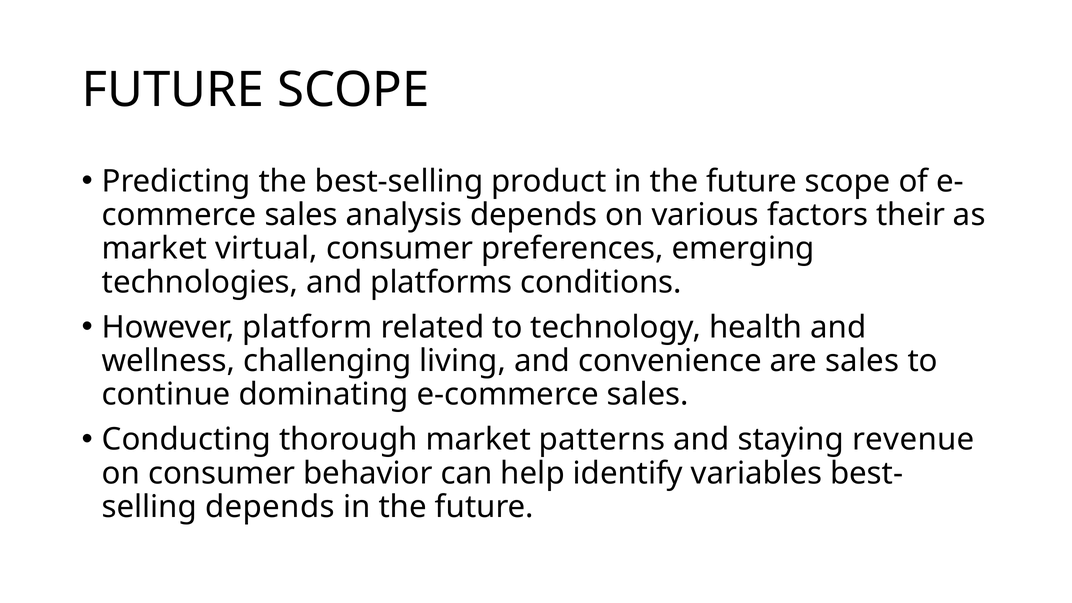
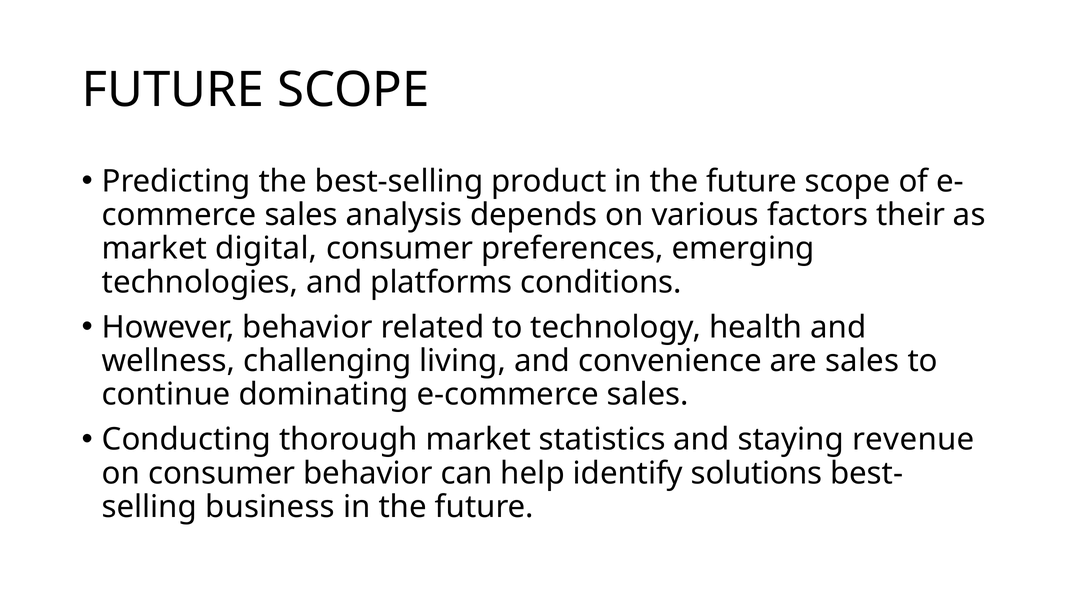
virtual: virtual -> digital (266, 249)
However platform: platform -> behavior (307, 327)
patterns: patterns -> statistics (602, 440)
variables: variables -> solutions (757, 473)
depends: depends -> business (270, 507)
